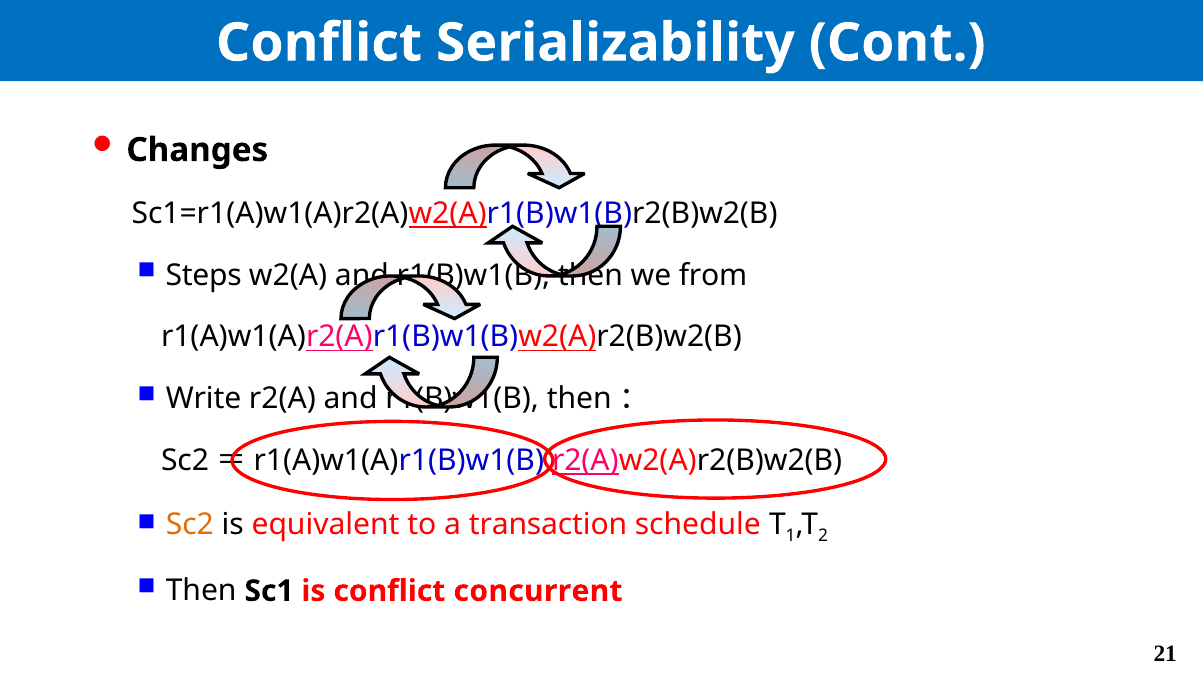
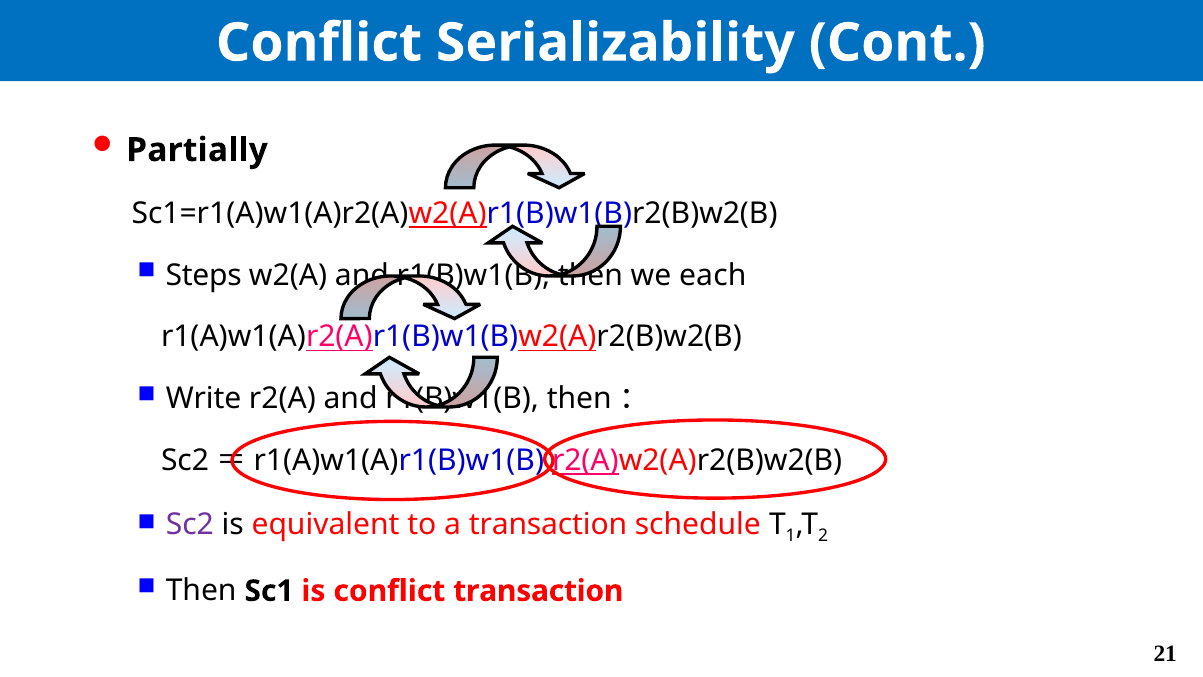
Changes: Changes -> Partially (197, 150)
from: from -> each (713, 275)
Sc2 colour: orange -> purple (190, 524)
conflict concurrent: concurrent -> transaction (538, 591)
